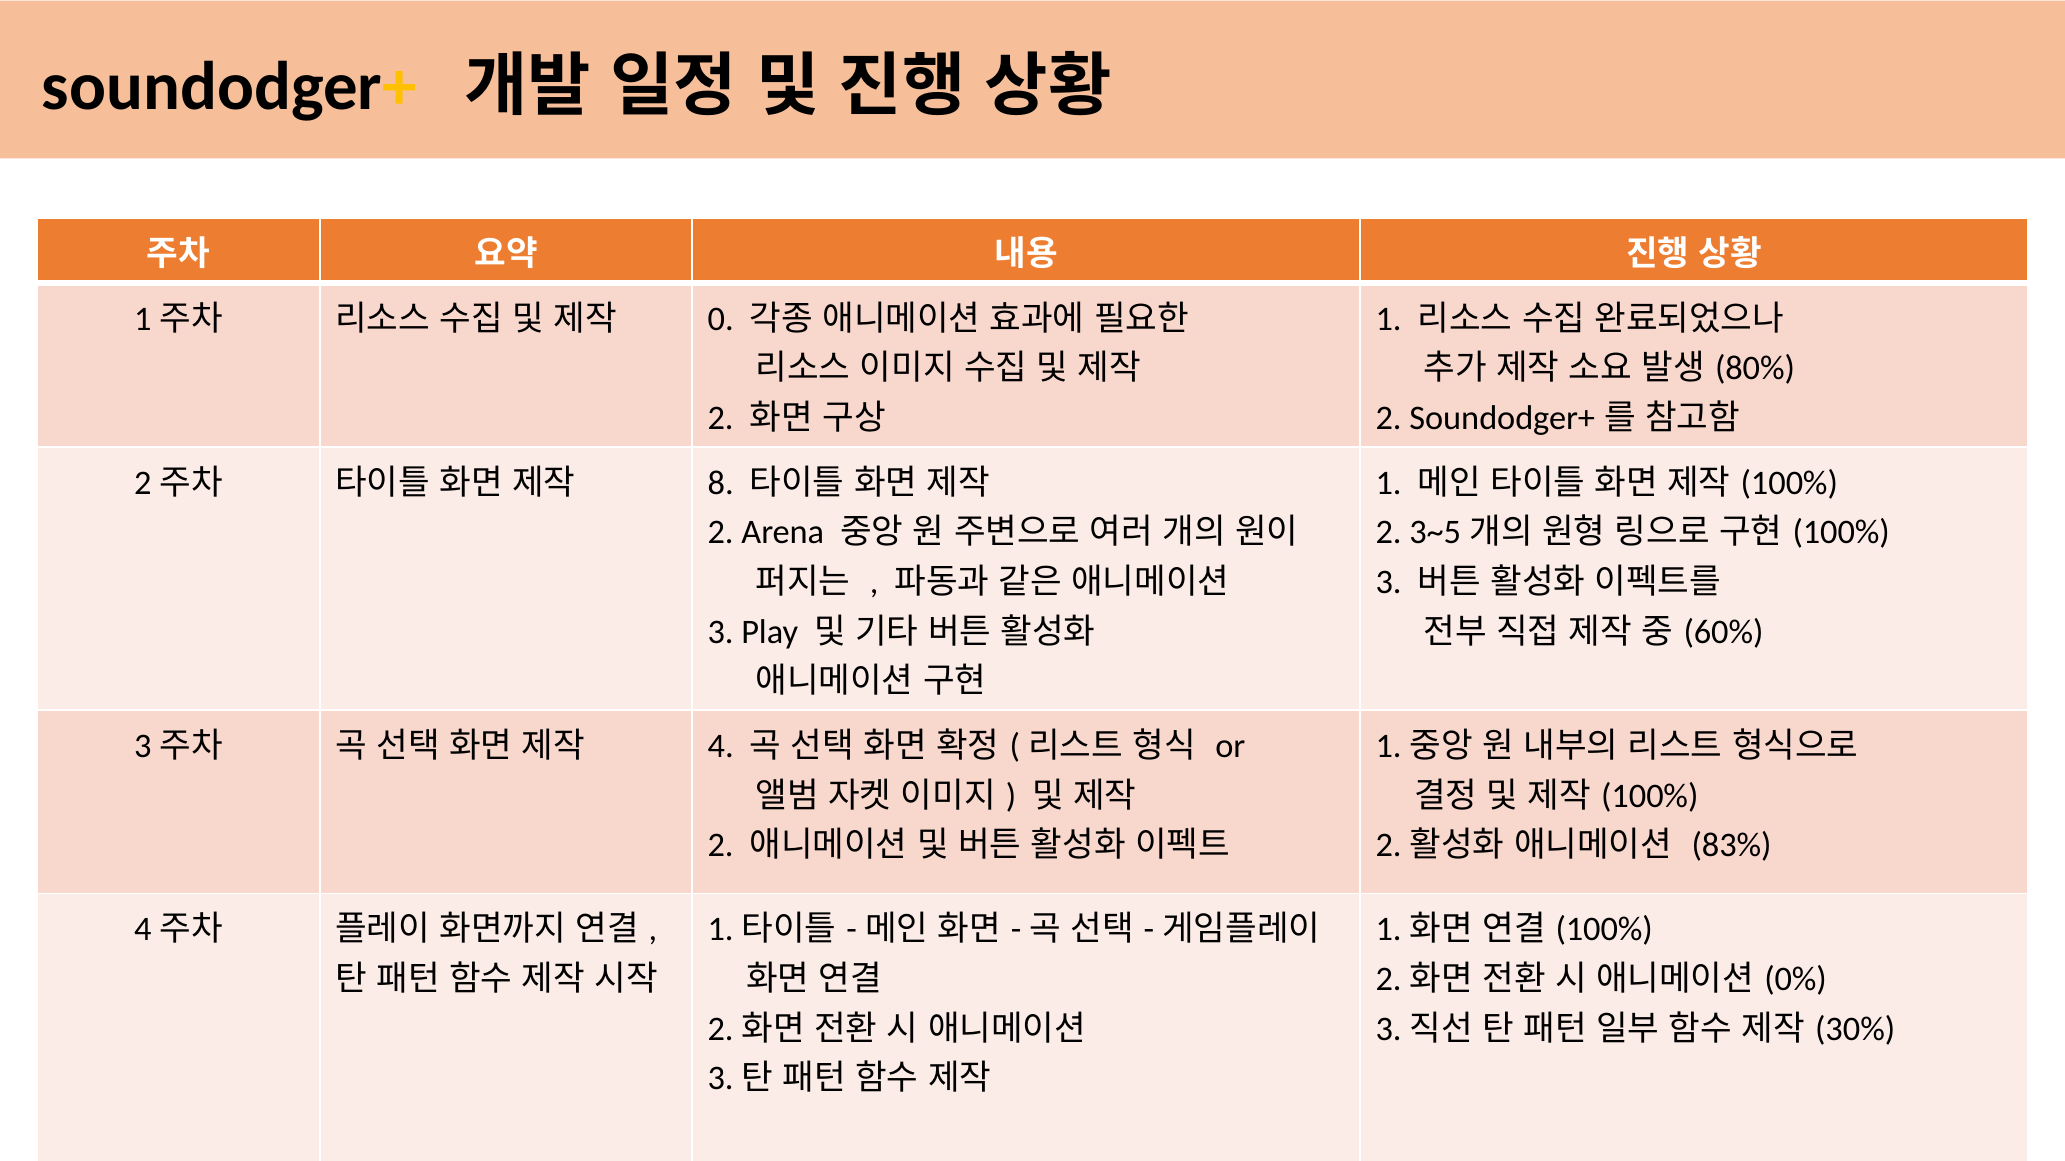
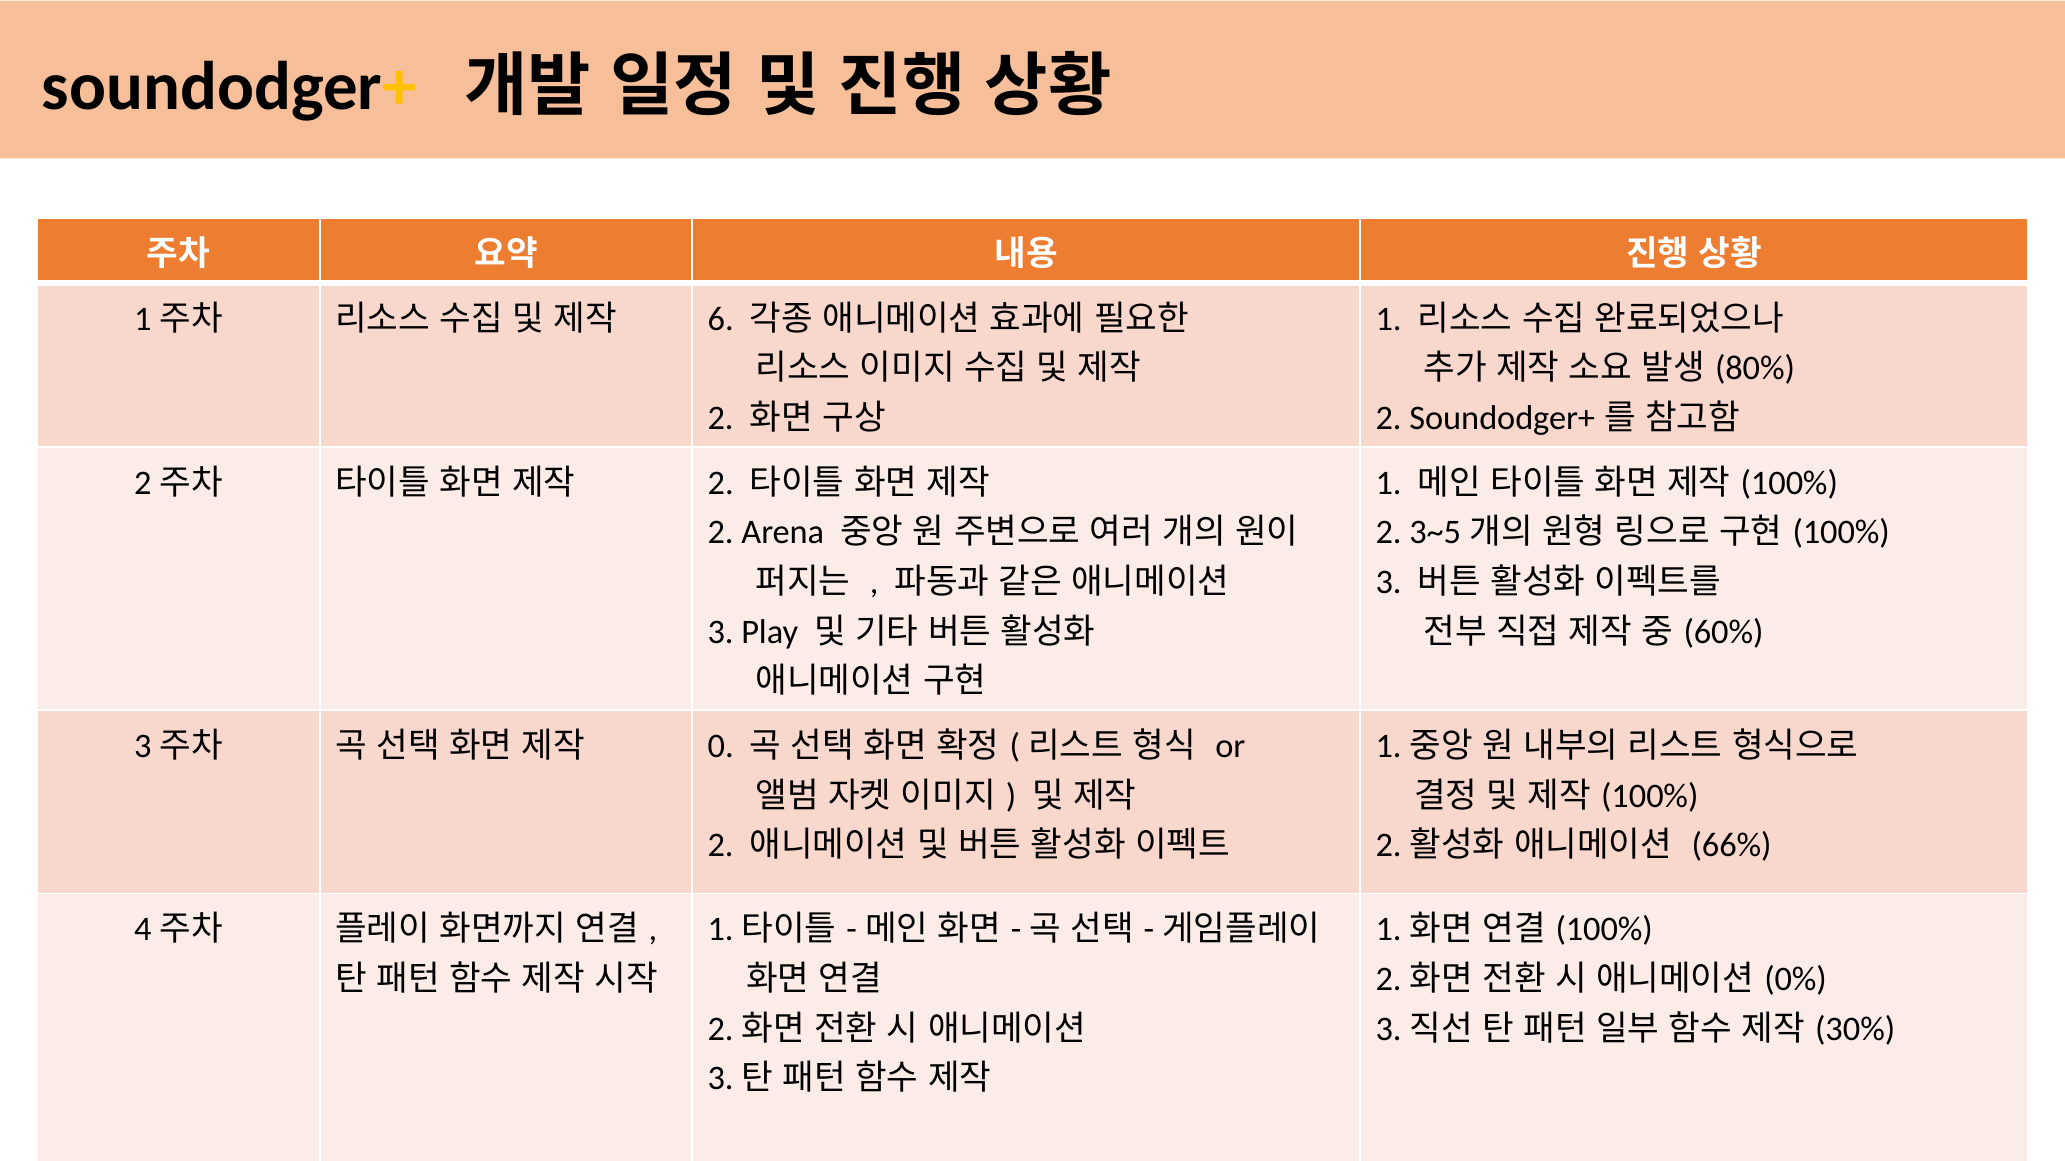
0: 0 -> 6 (721, 319)
8: 8 -> 2 (721, 483)
4: 4 -> 0 (721, 747)
83%: 83% -> 66% (1732, 846)
